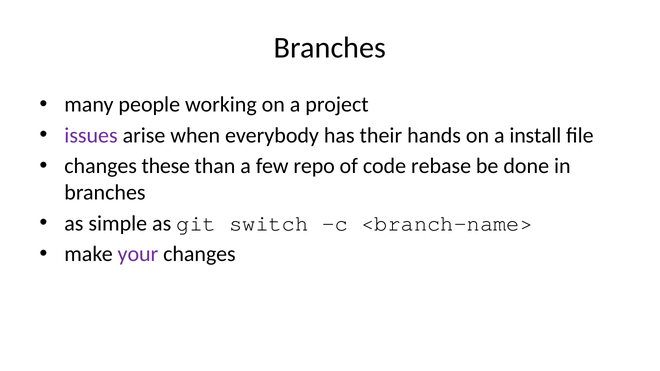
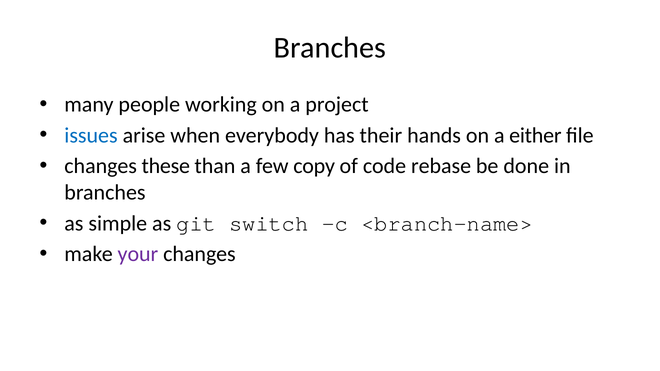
issues colour: purple -> blue (91, 135)
install: install -> either (535, 135)
repo: repo -> copy (314, 166)
